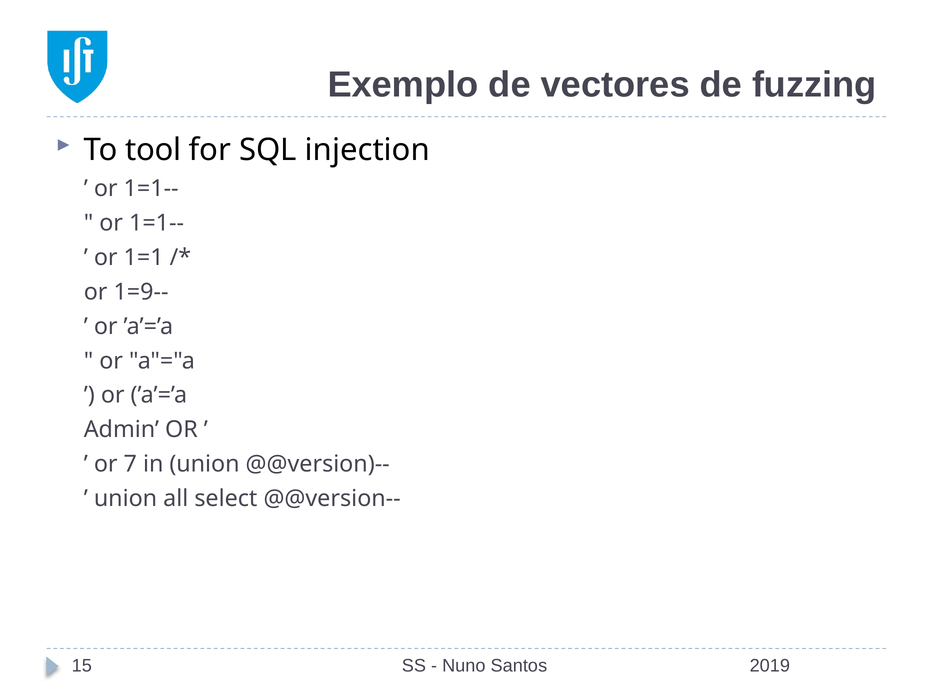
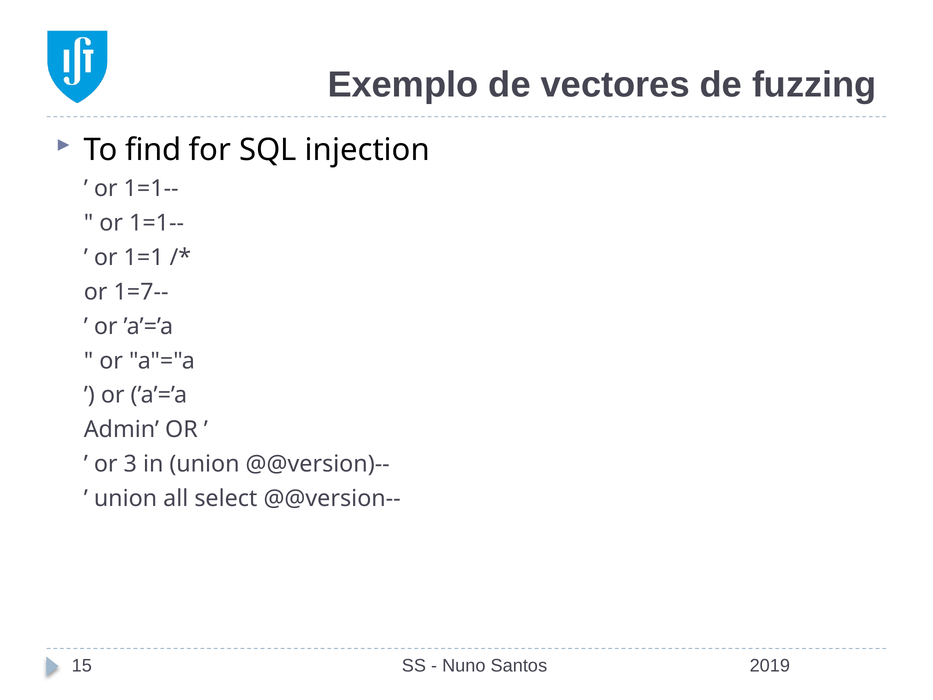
tool: tool -> find (153, 150)
1=9--: 1=9-- -> 1=7-- (141, 292)
7: 7 -> 3 (130, 464)
